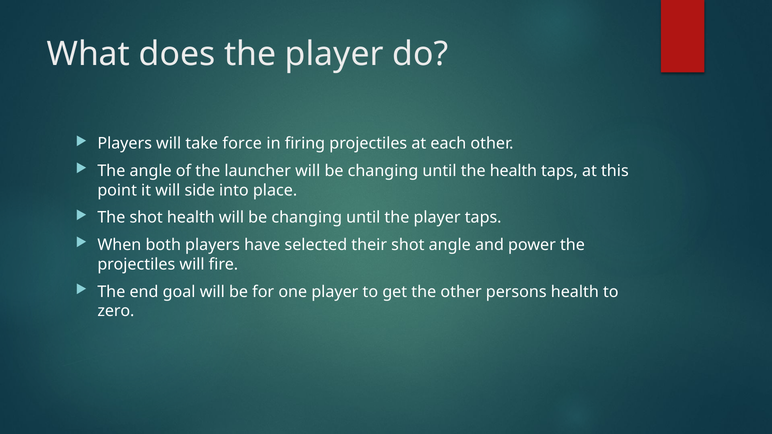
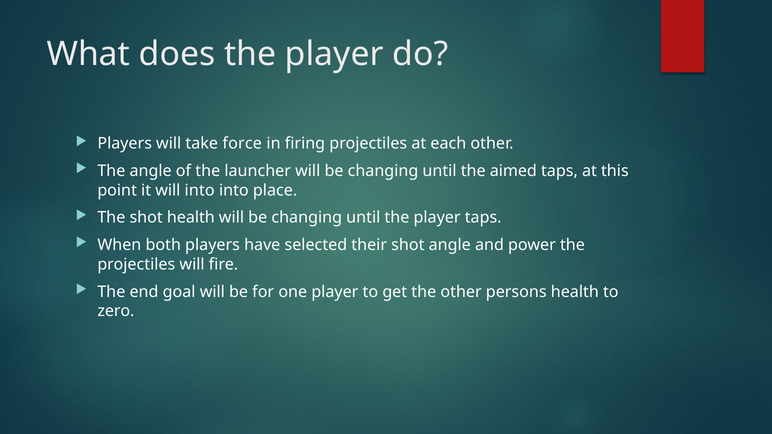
the health: health -> aimed (513, 171)
will side: side -> into (200, 190)
